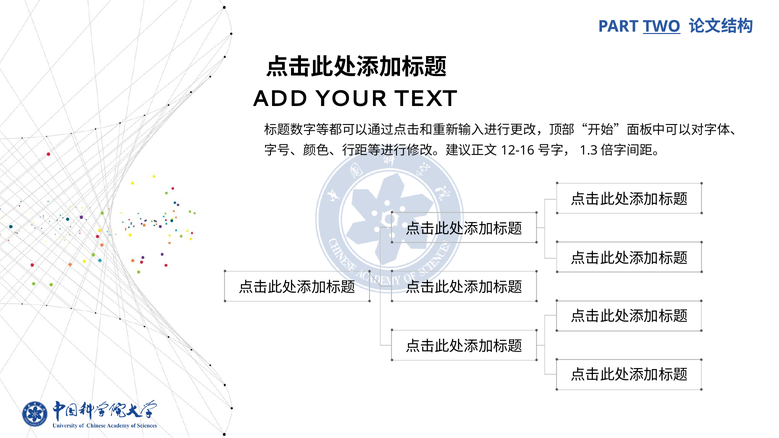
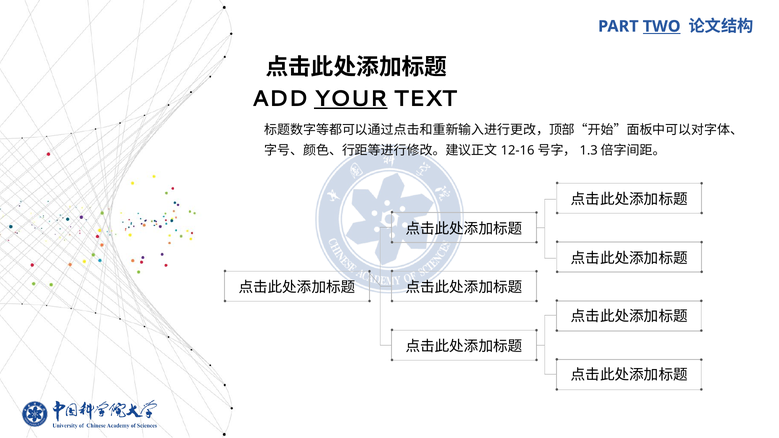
YOUR underline: none -> present (351, 99)
